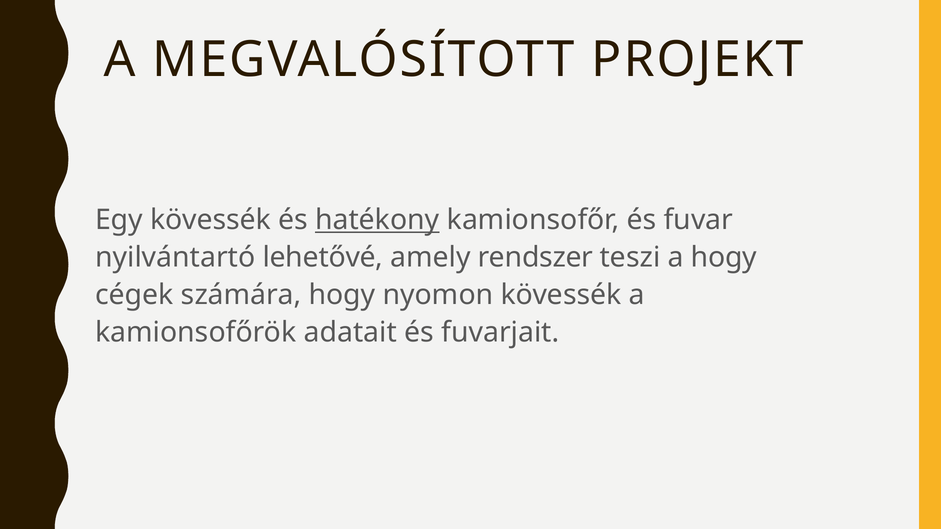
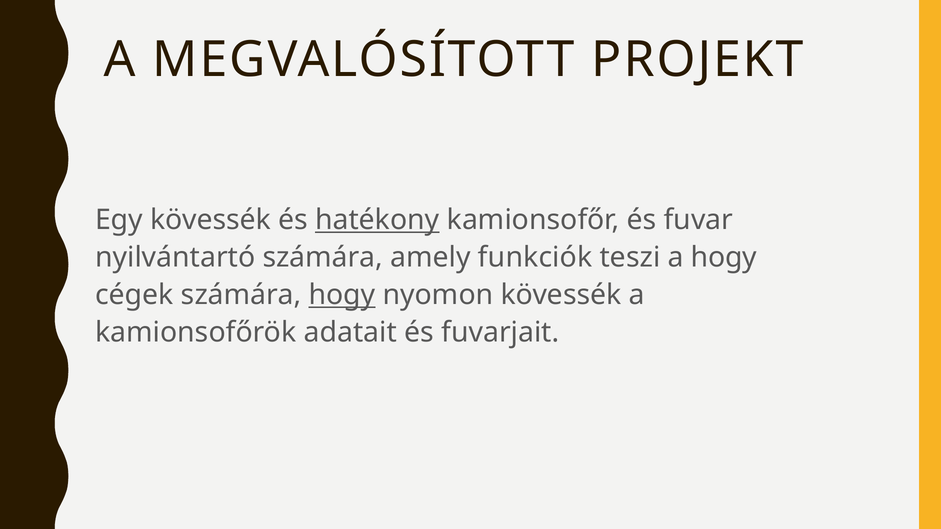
nyilvántartó lehetővé: lehetővé -> számára (323, 258)
rendszer: rendszer -> funkciók (535, 258)
hogy underline: none -> present (342, 295)
